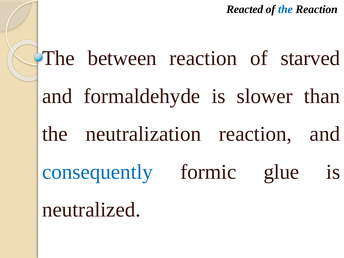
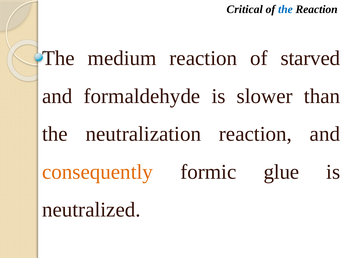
Reacted: Reacted -> Critical (245, 9)
between: between -> medium (122, 58)
consequently colour: blue -> orange (97, 172)
